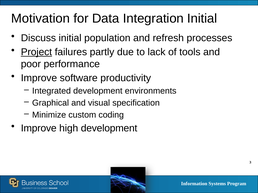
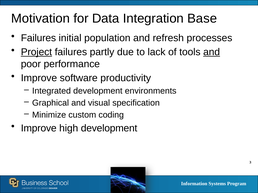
Integration Initial: Initial -> Base (202, 19)
Discuss: Discuss -> Failures (38, 38)
and underline: none -> present (212, 52)
